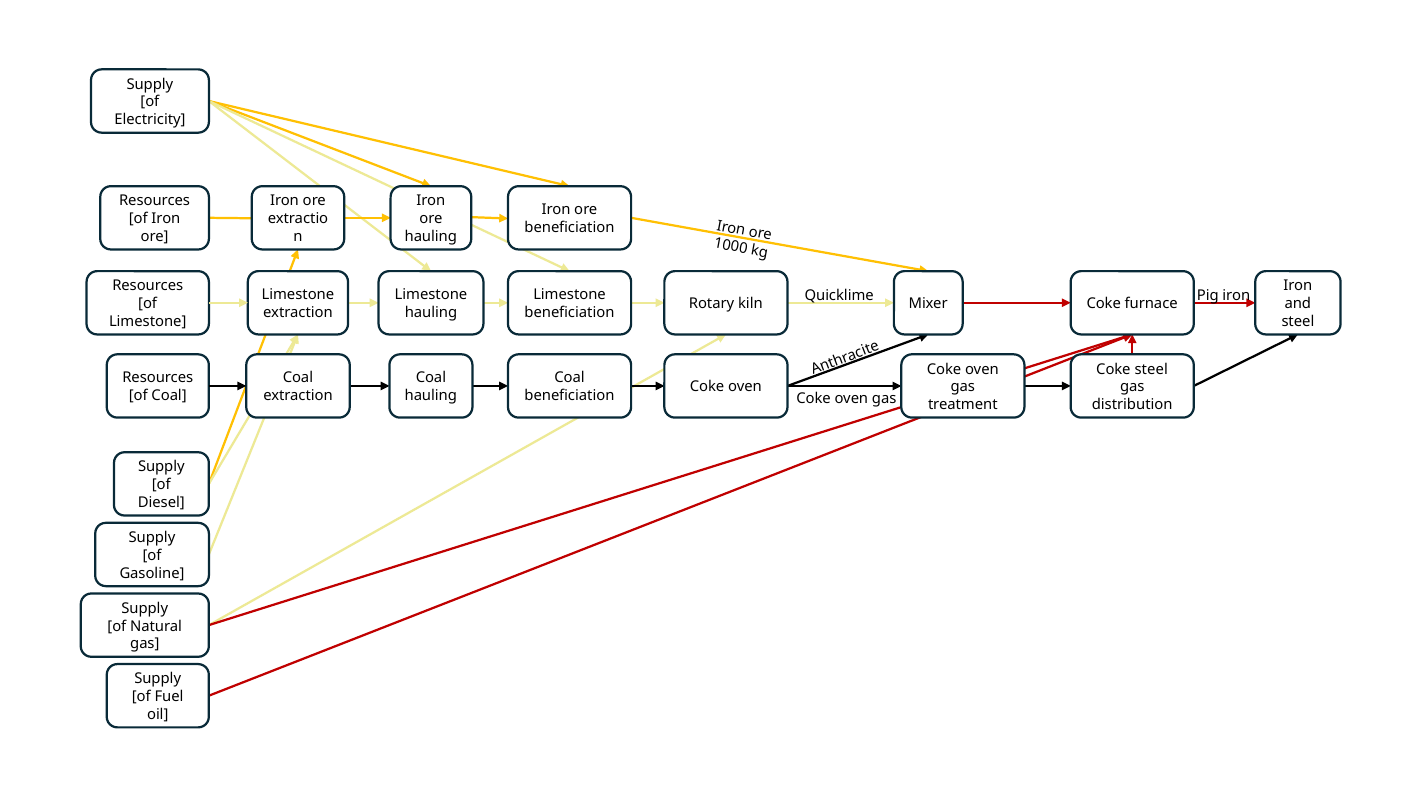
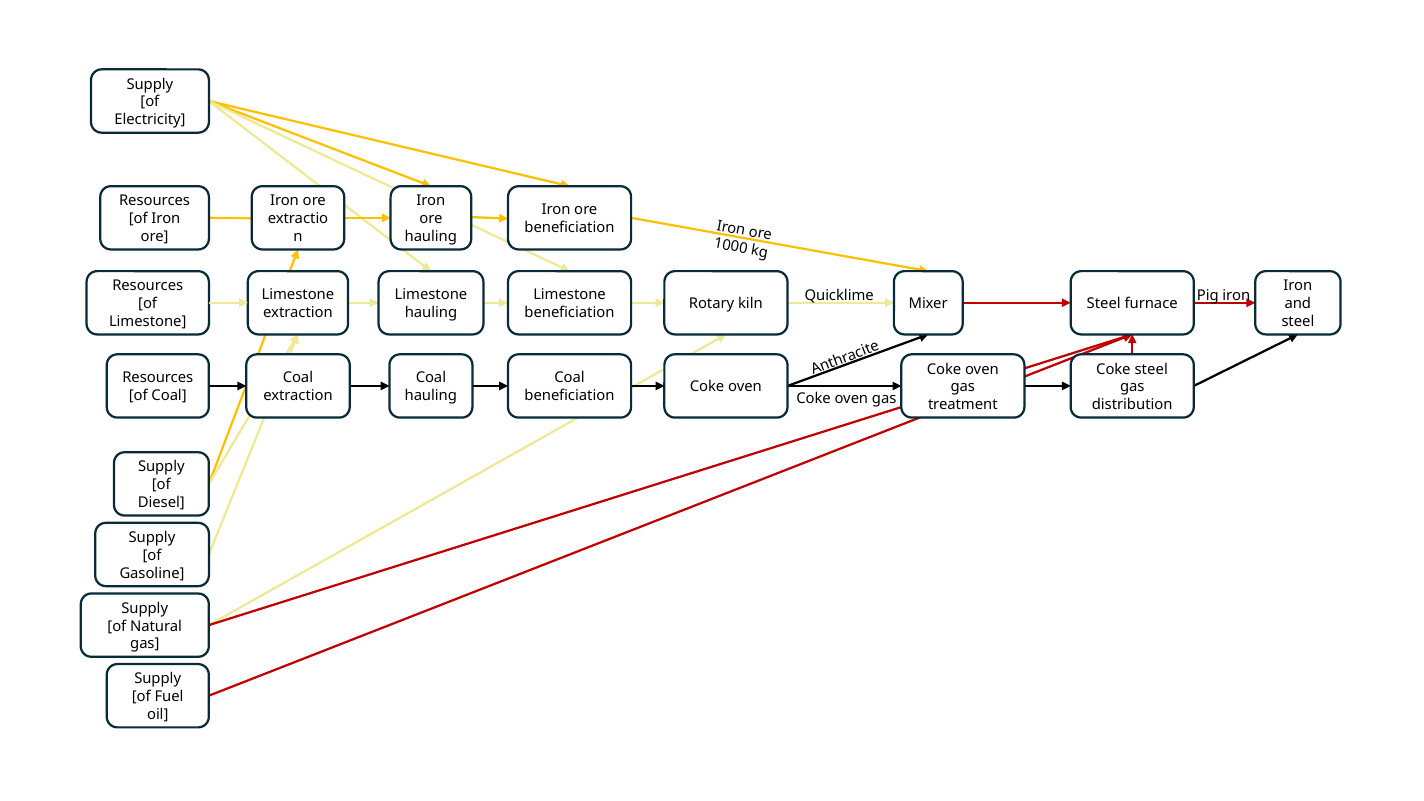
Mixer Coke: Coke -> Steel (1104, 304)
